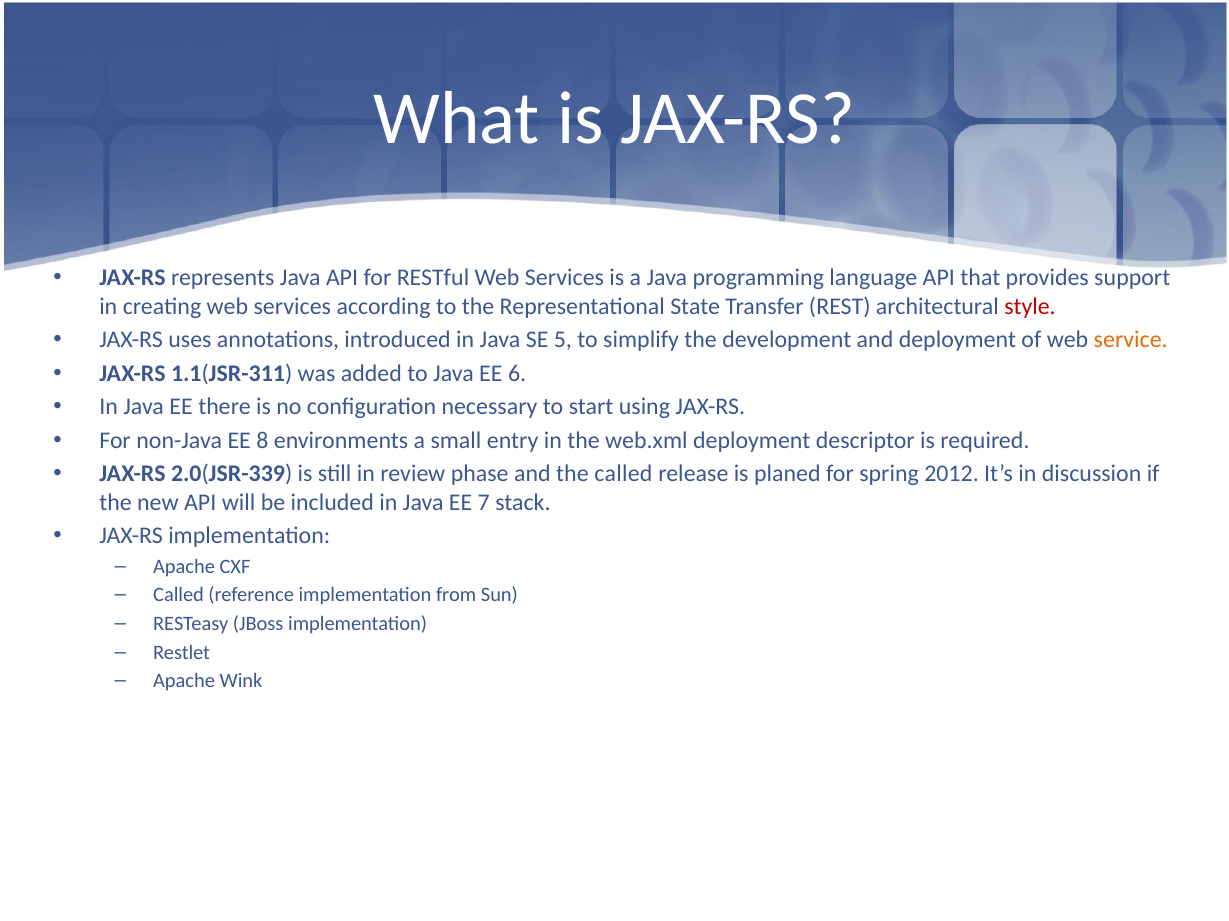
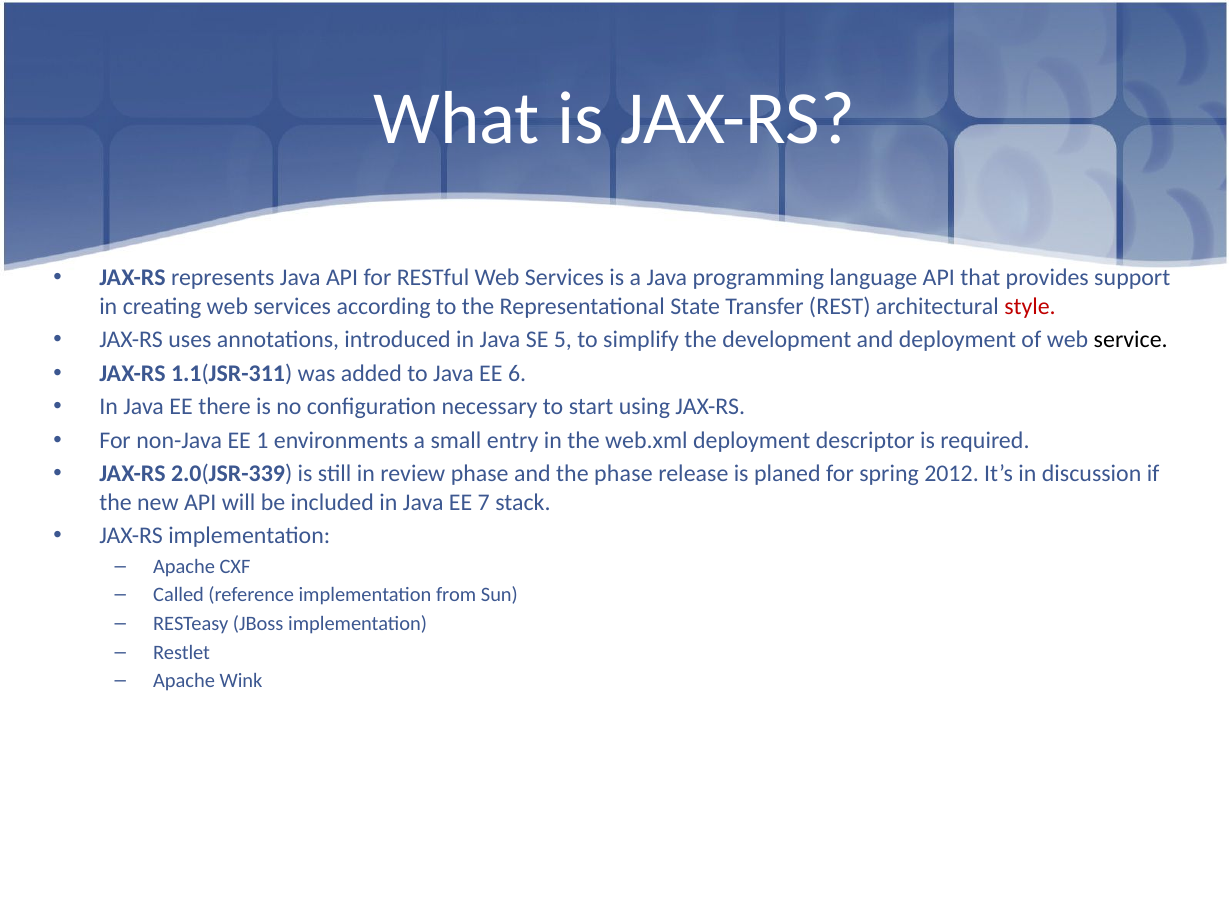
service colour: orange -> black (1131, 340)
8: 8 -> 1 (262, 441)
the called: called -> phase (623, 474)
